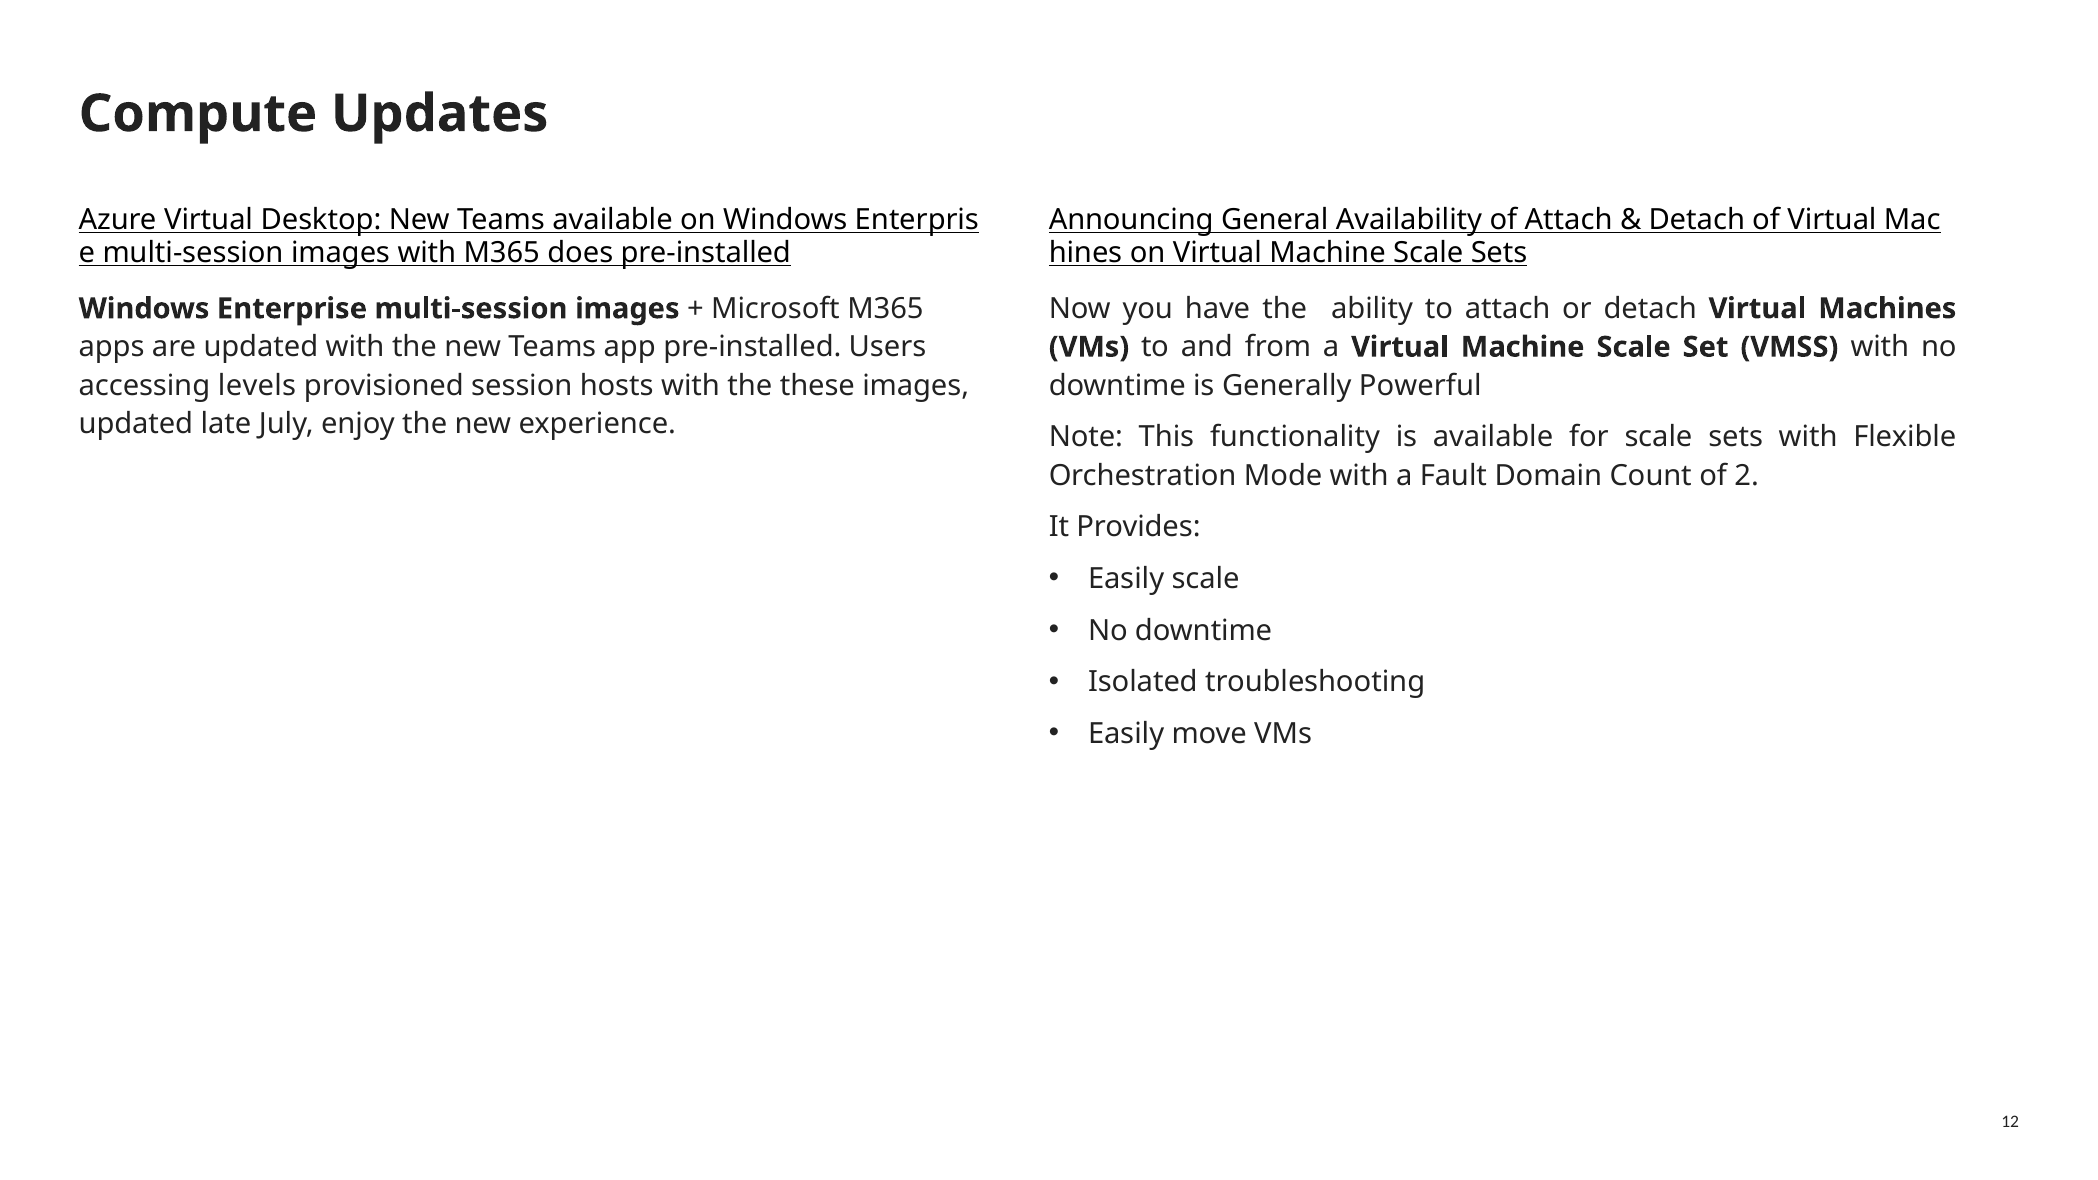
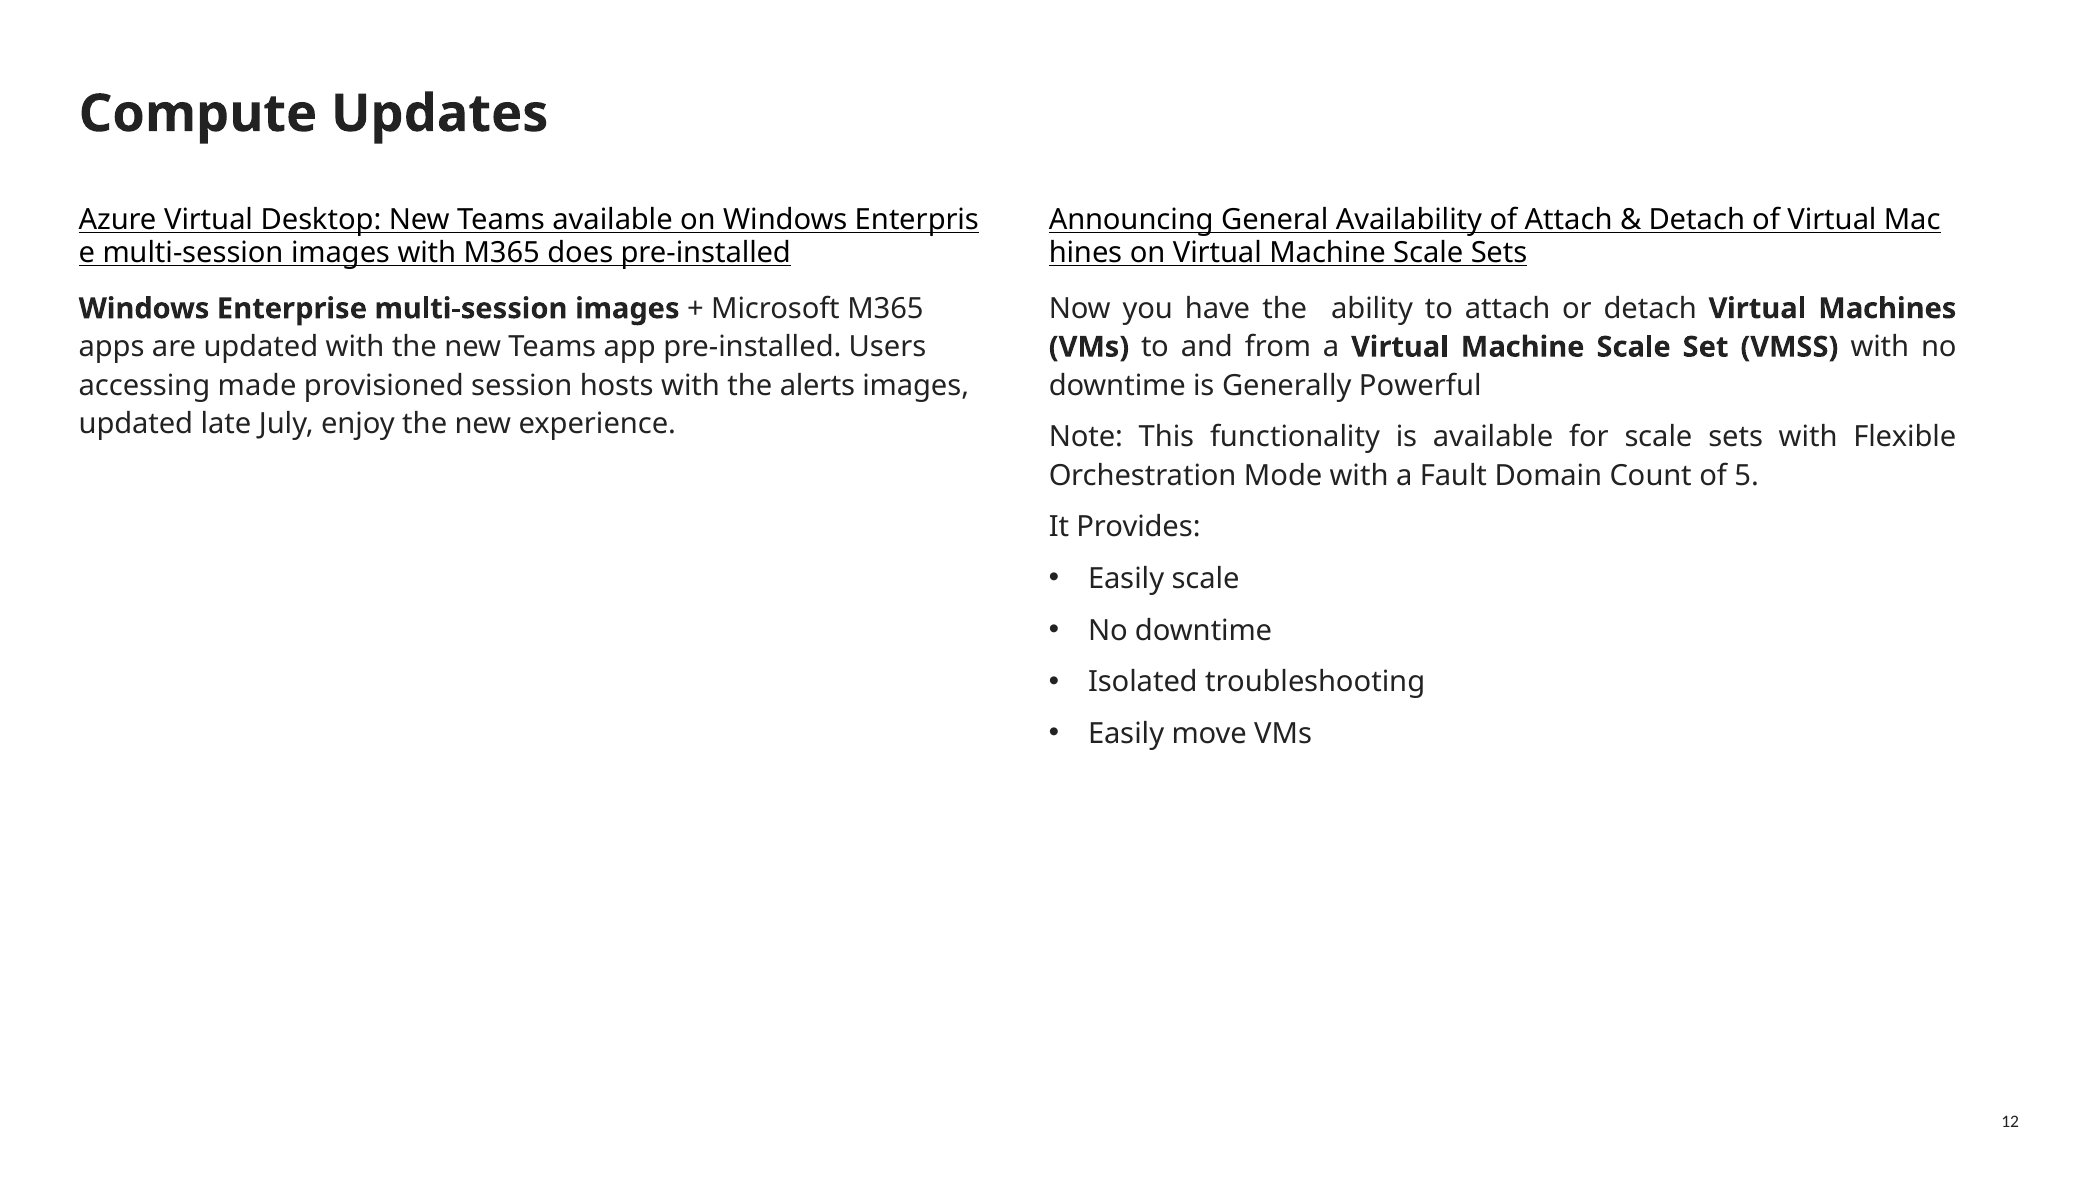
levels: levels -> made (257, 386)
these: these -> alerts (817, 386)
2: 2 -> 5 (1747, 476)
